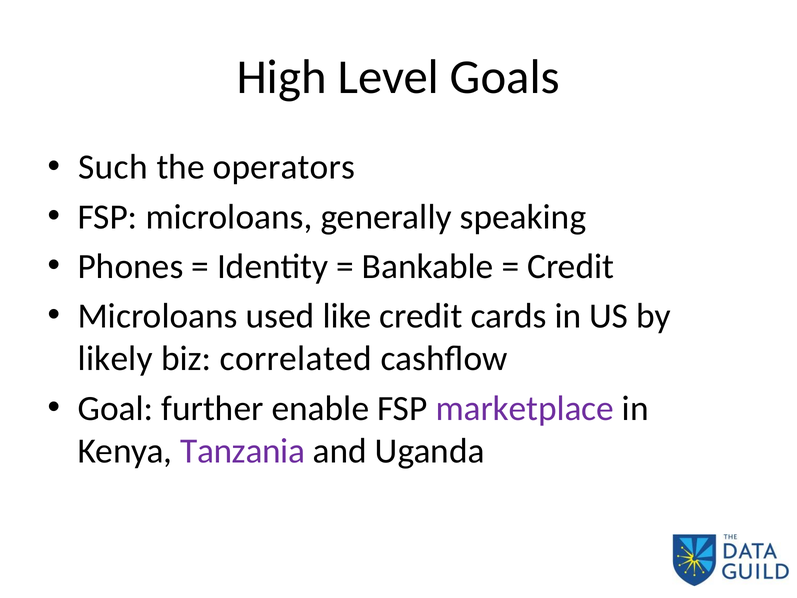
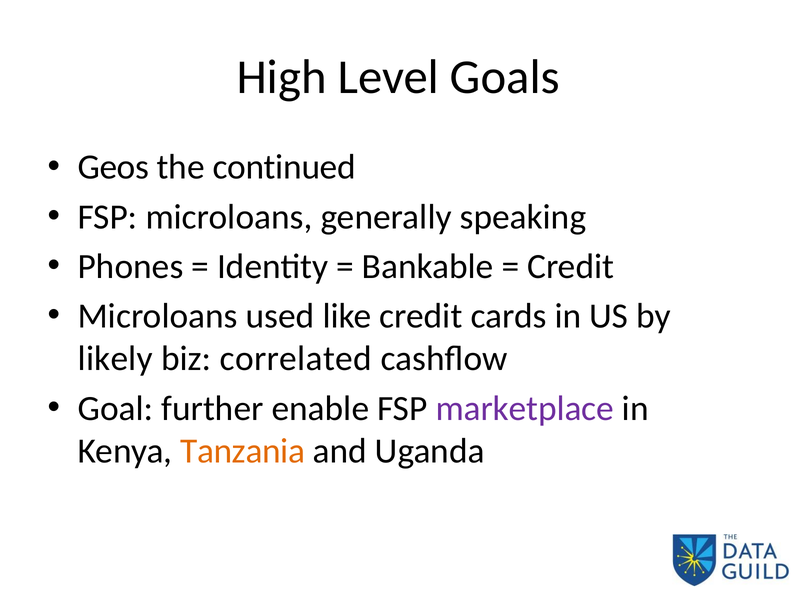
Such: Such -> Geos (113, 167)
operators: operators -> continued (284, 167)
Tanzania colour: purple -> orange (243, 451)
